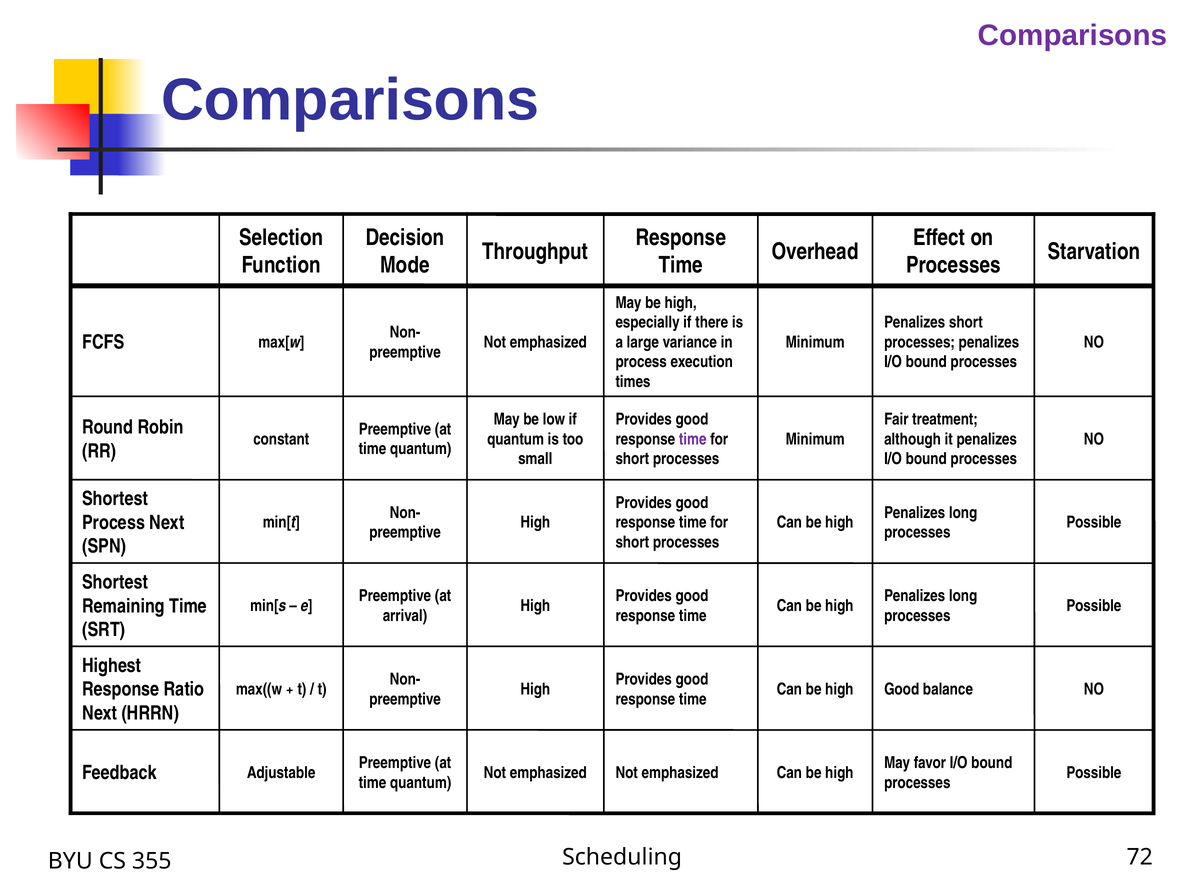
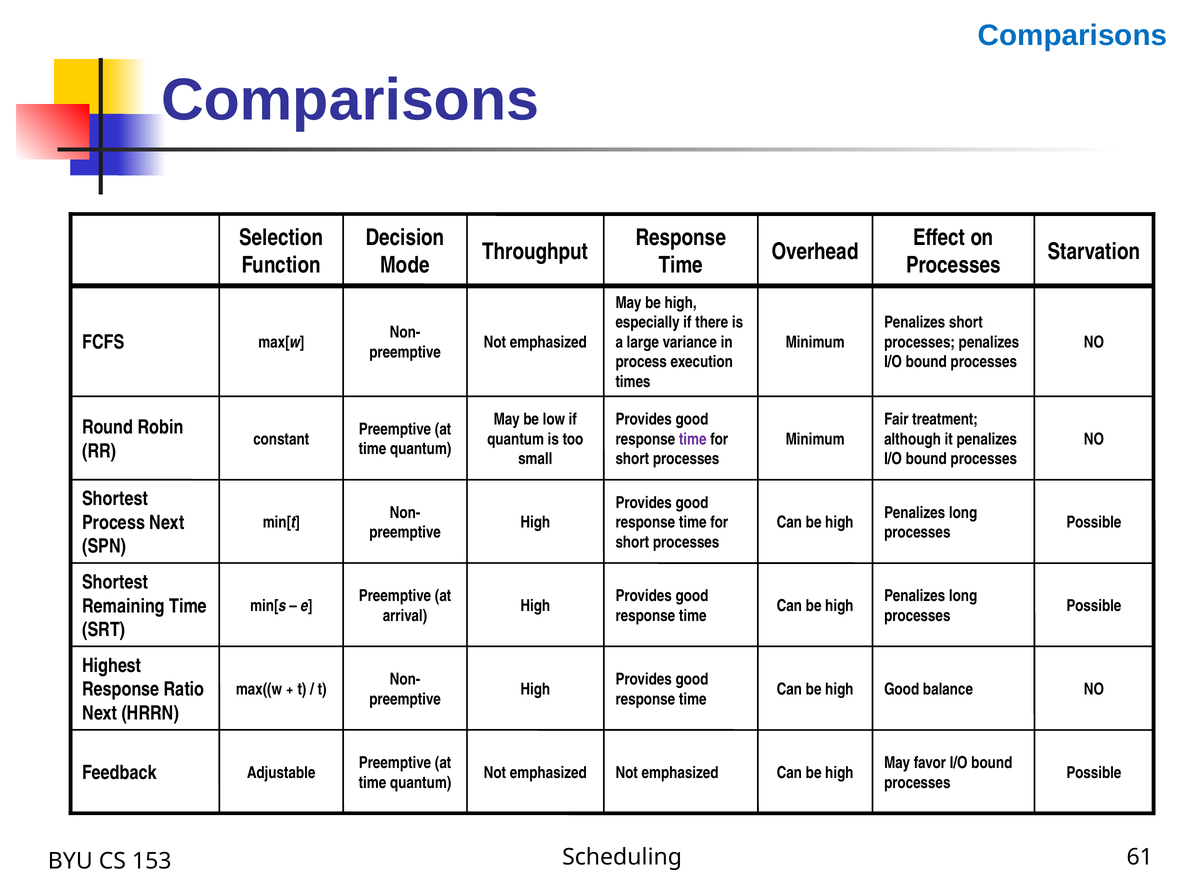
Comparisons colour: purple -> blue (1073, 36)
72: 72 -> 61 (1140, 857)
355: 355 -> 153 (152, 861)
